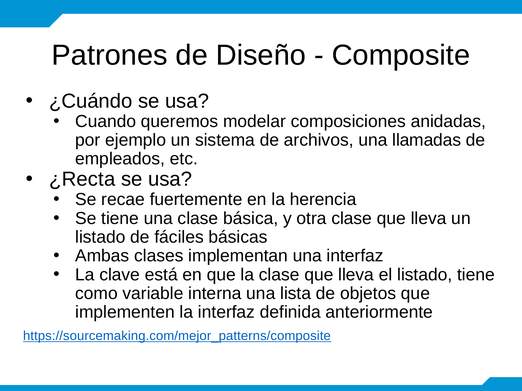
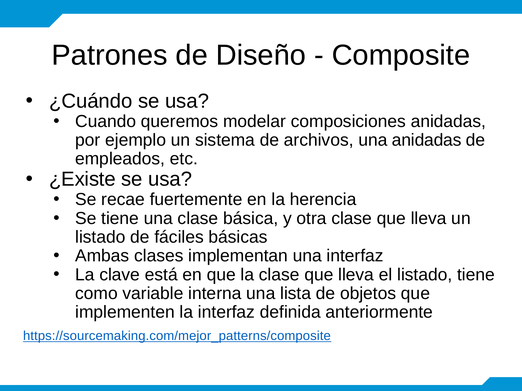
una llamadas: llamadas -> anidadas (427, 140)
¿Recta: ¿Recta -> ¿Existe (82, 179)
